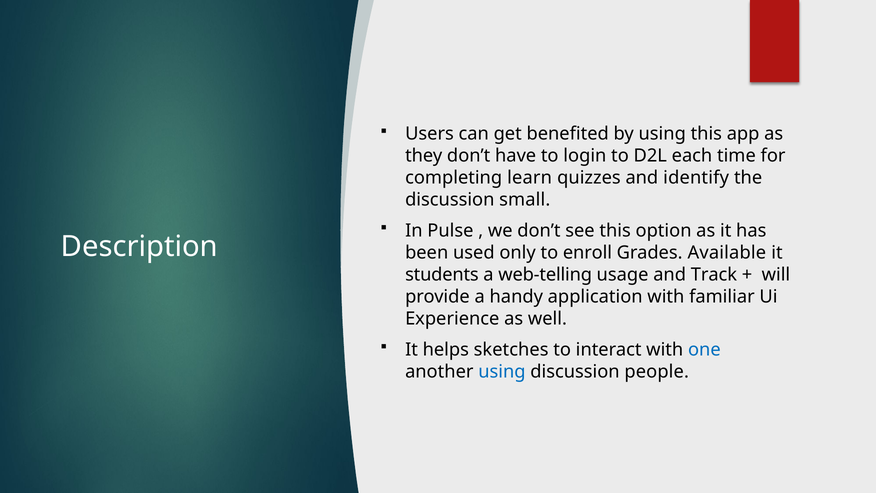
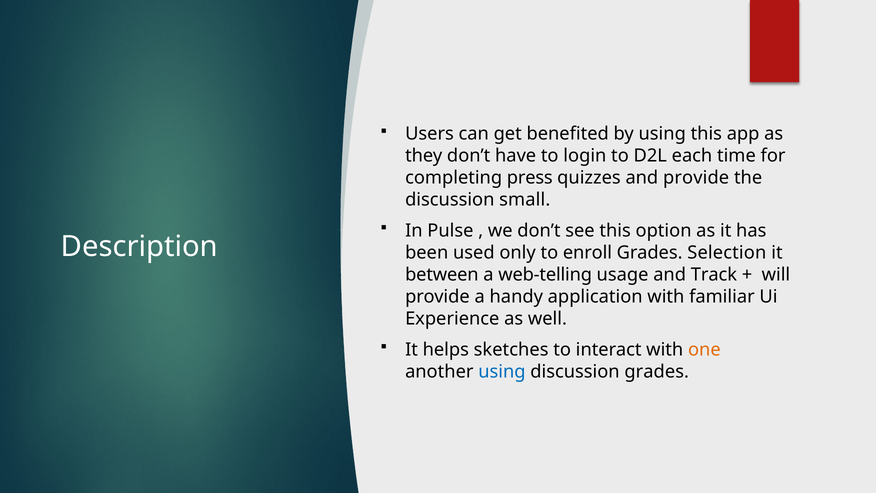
learn: learn -> press (530, 178)
and identify: identify -> provide (696, 178)
Available: Available -> Selection (727, 253)
students: students -> between (442, 275)
one colour: blue -> orange (704, 349)
discussion people: people -> grades (657, 371)
